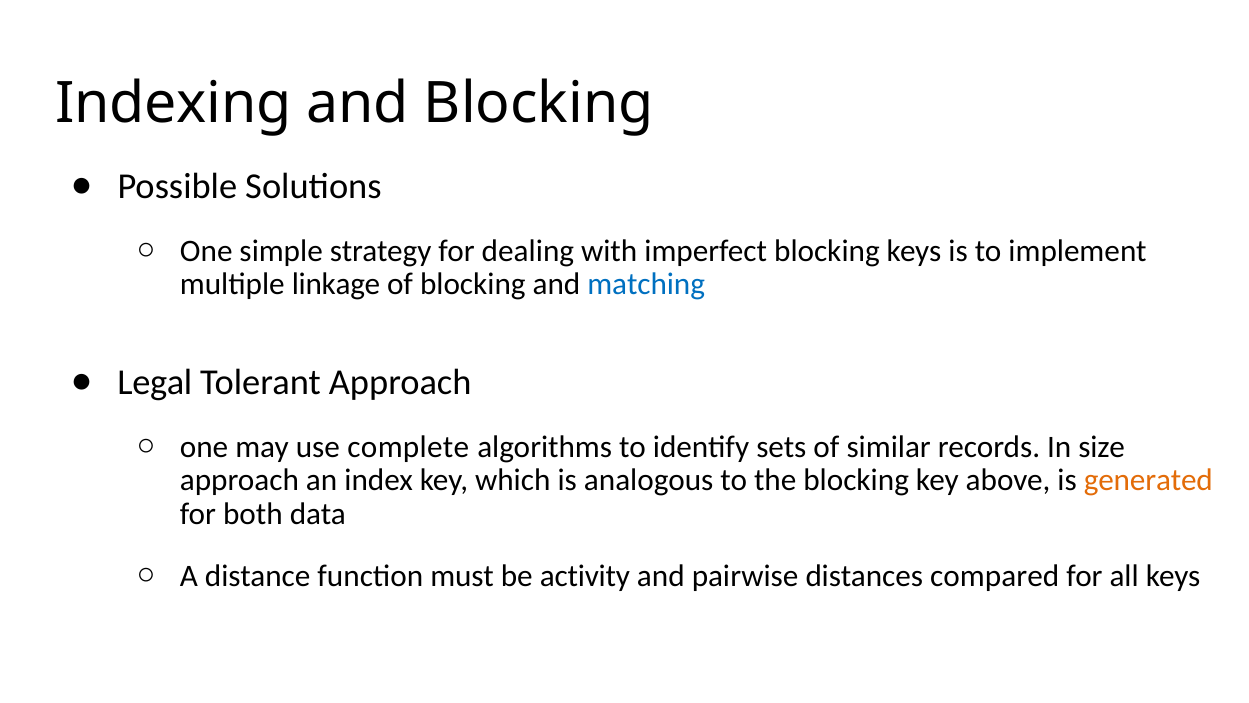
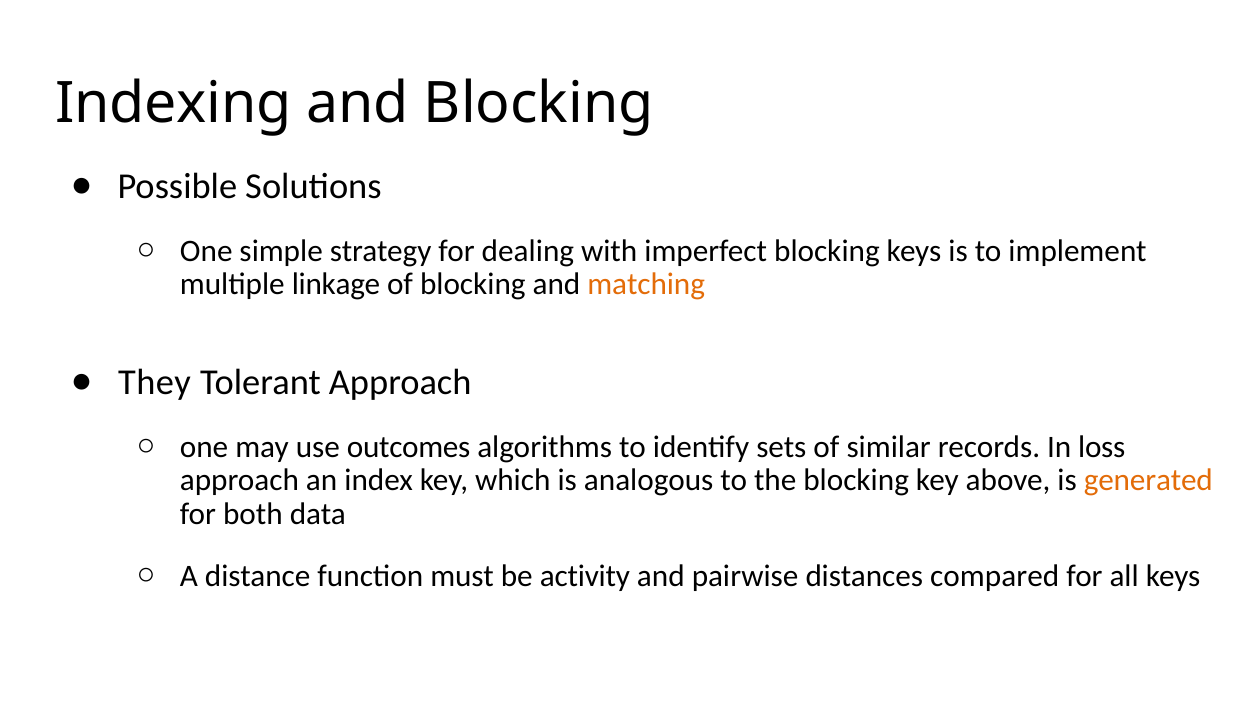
matching colour: blue -> orange (646, 284)
Legal: Legal -> They (154, 382)
complete: complete -> outcomes (409, 447)
size: size -> loss (1102, 447)
